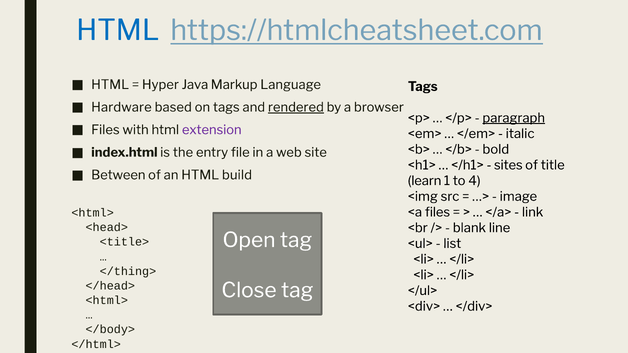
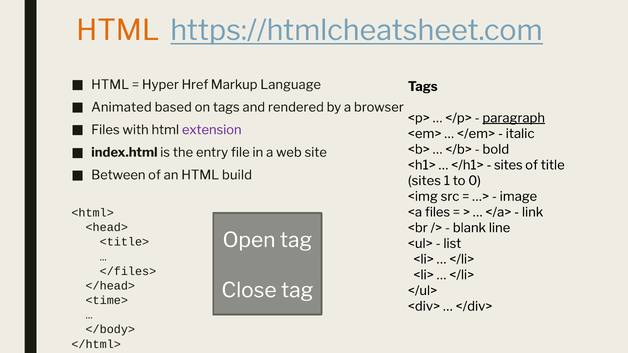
HTML colour: blue -> orange (118, 30)
Java: Java -> Href (195, 85)
Hardware: Hardware -> Animated (121, 107)
rendered underline: present -> none (296, 107)
learn: learn -> sites (424, 181)
4: 4 -> 0 (475, 181)
</thing>: </thing> -> </files> (128, 271)
<html>: <html> -> <time> (107, 301)
